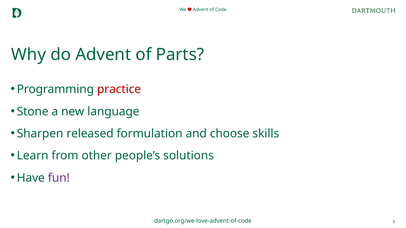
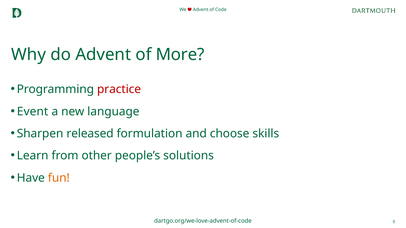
Parts: Parts -> More (180, 55)
Stone: Stone -> Event (33, 112)
fun colour: purple -> orange (59, 178)
